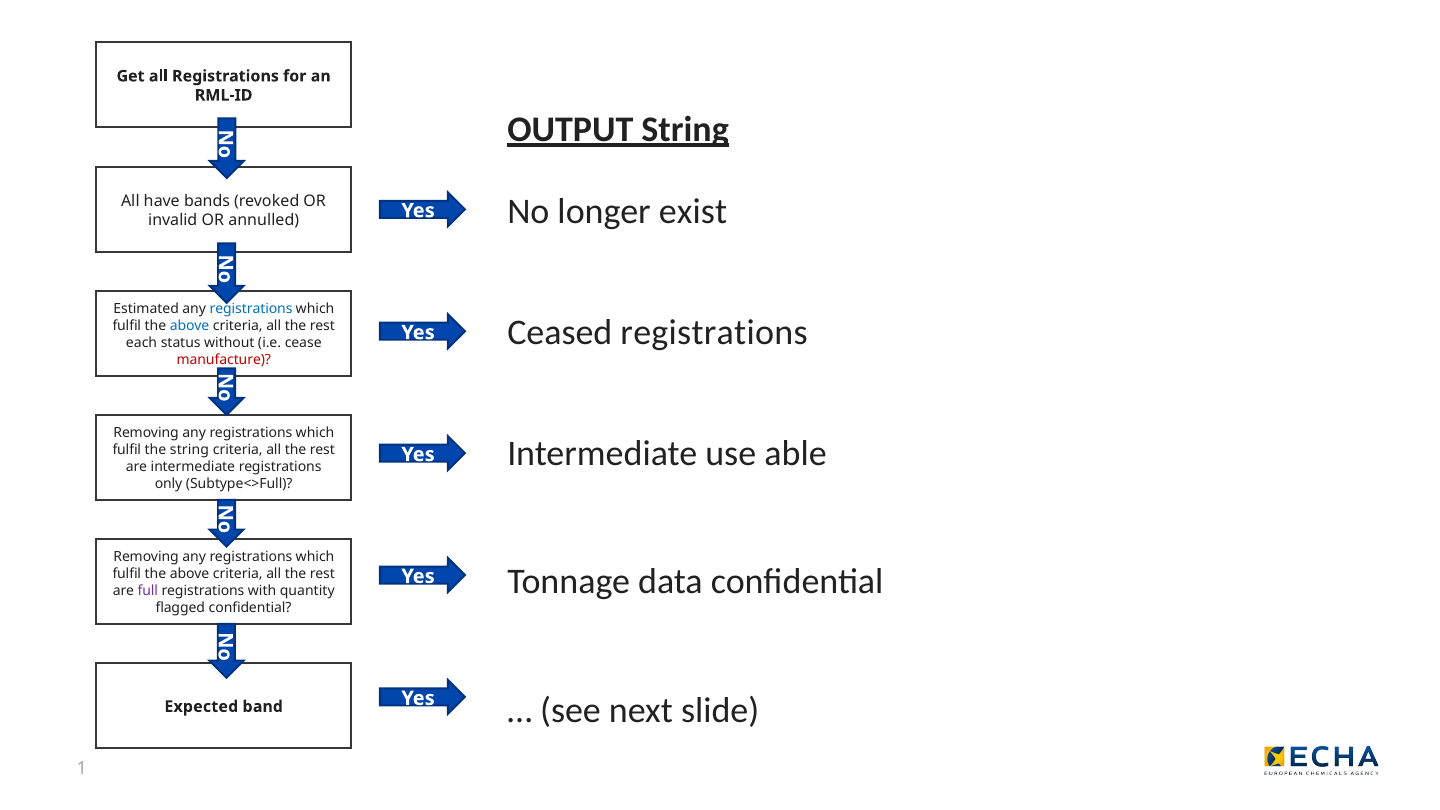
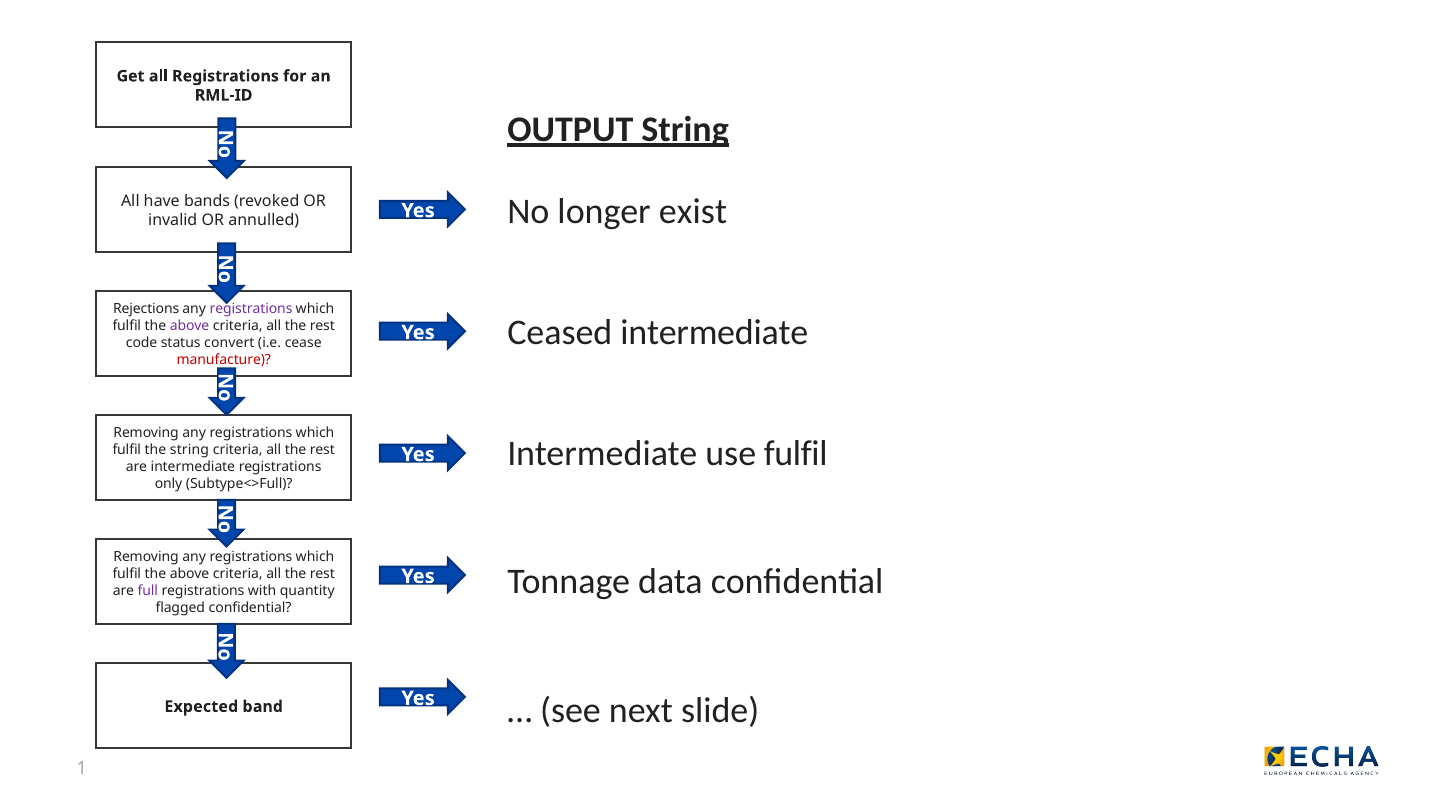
Estimated: Estimated -> Rejections (146, 309)
registrations colour: blue -> purple (251, 309)
Ceased registrations: registrations -> intermediate (714, 333)
above colour: blue -> purple (190, 326)
each: each -> code (142, 343)
without: without -> convert (229, 343)
use able: able -> fulfil (796, 454)
